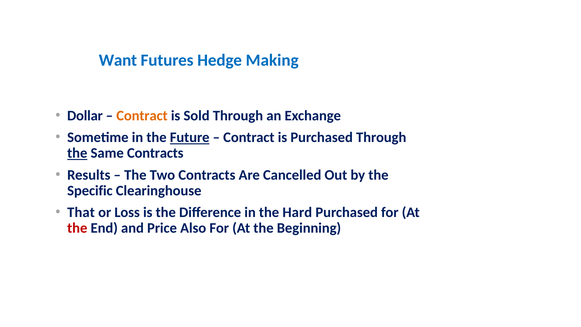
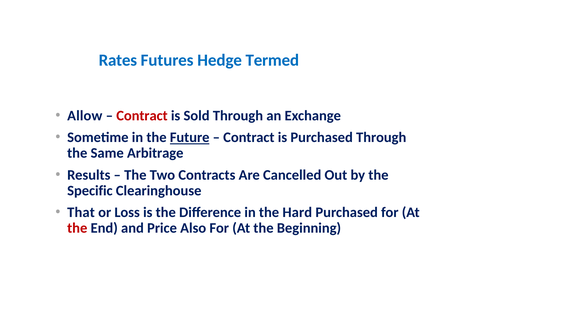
Want: Want -> Rates (118, 60)
Making: Making -> Termed (272, 60)
Dollar: Dollar -> Allow (85, 116)
Contract colour: orange -> red (142, 116)
the underline: present -> none (77, 153)
Same Contracts: Contracts -> Arbitrage (155, 153)
